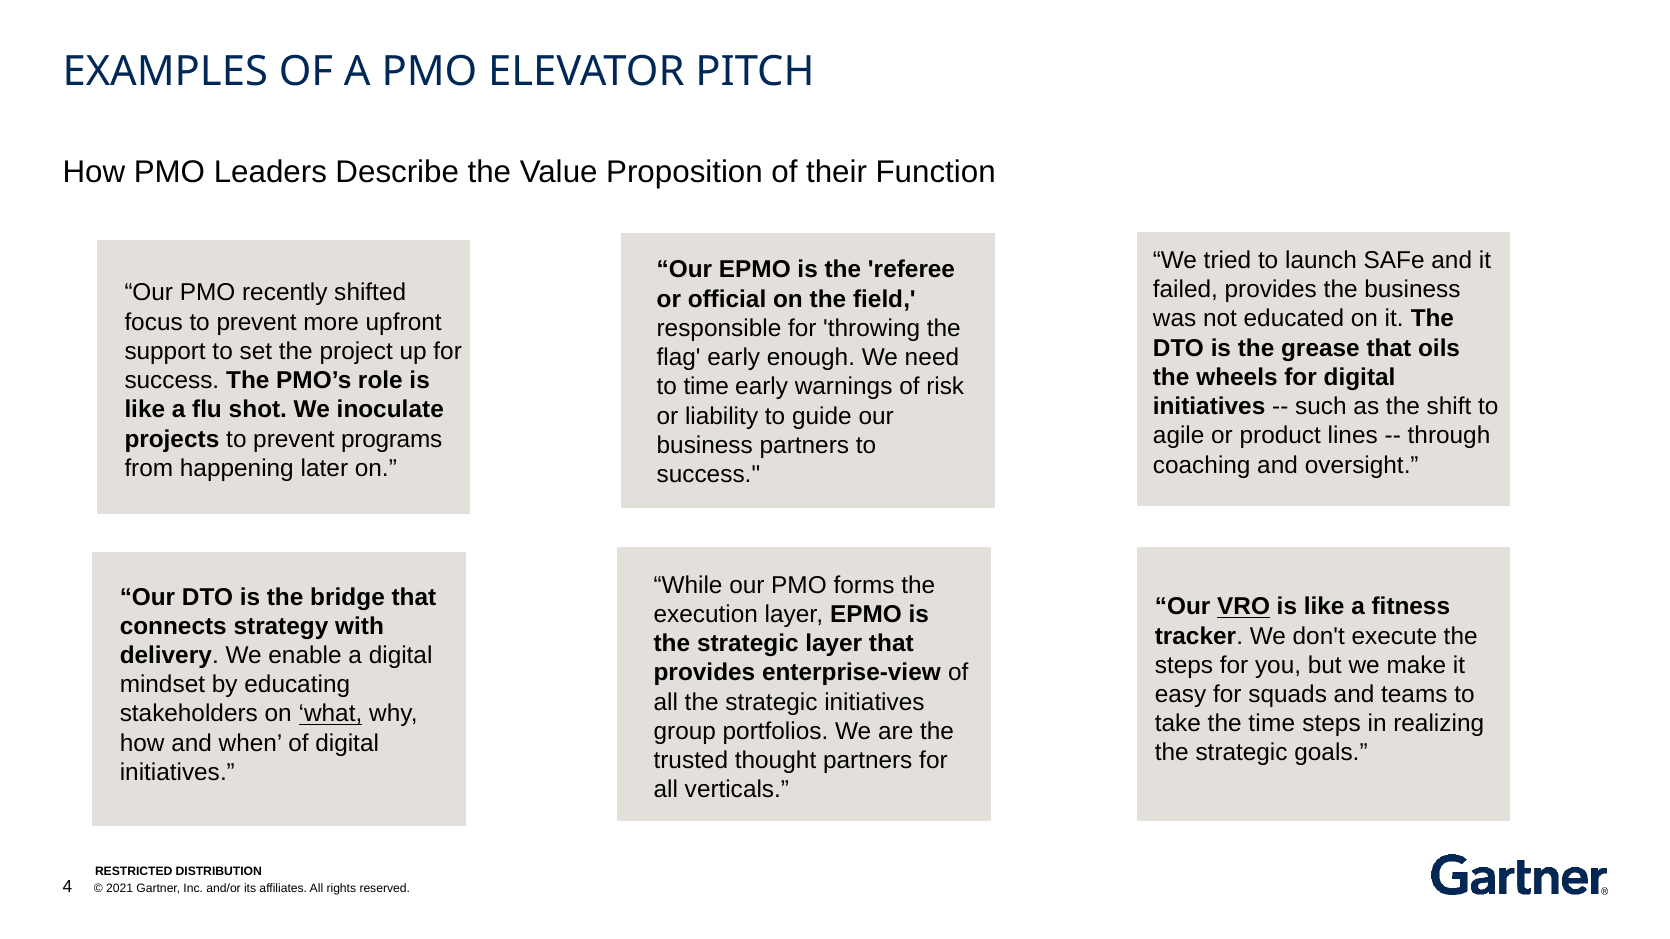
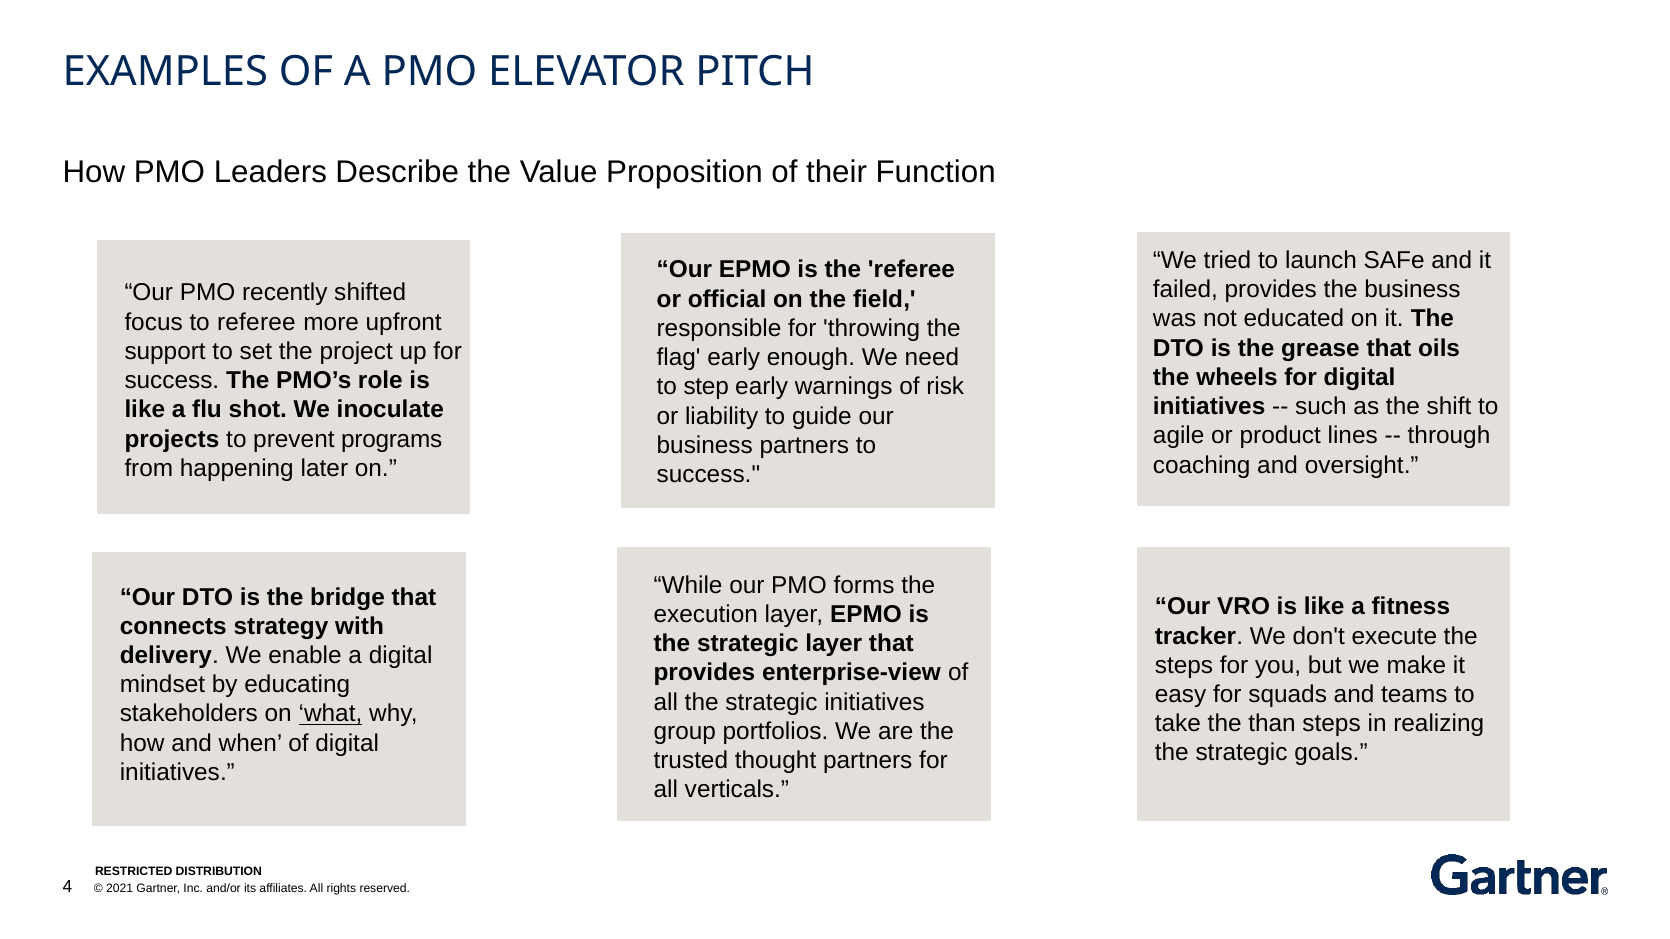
focus to prevent: prevent -> referee (256, 322)
to time: time -> step (706, 387)
VRO underline: present -> none (1244, 607)
the time: time -> than (1272, 724)
